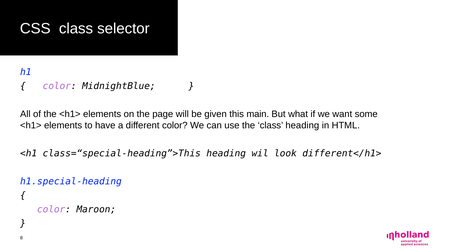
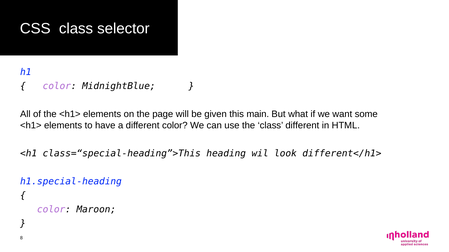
class heading: heading -> different (302, 126)
